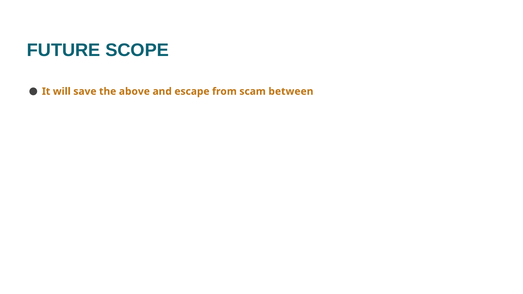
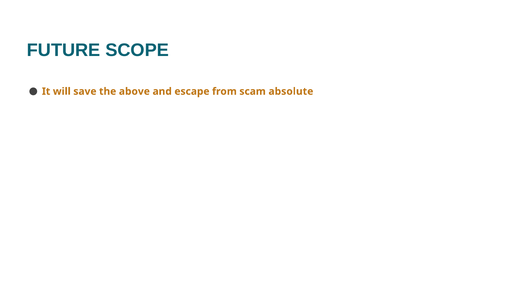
between: between -> absolute (291, 91)
